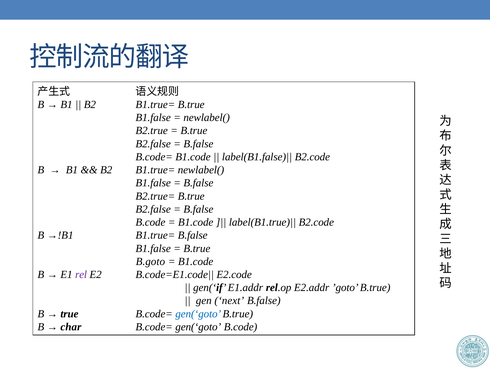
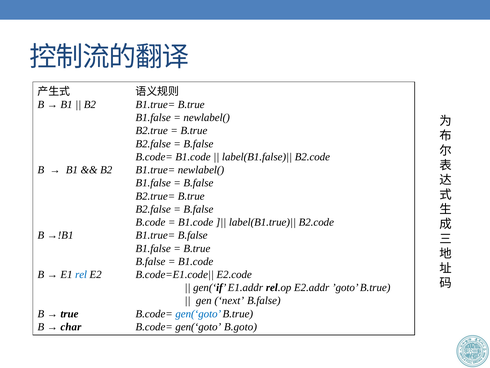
B.goto: B.goto -> B.false (150, 261)
rel colour: purple -> blue (81, 274)
gen(‘goto B.code: B.code -> B.goto (241, 326)
